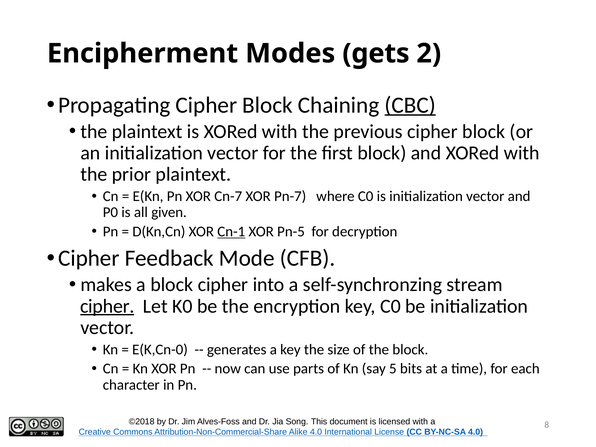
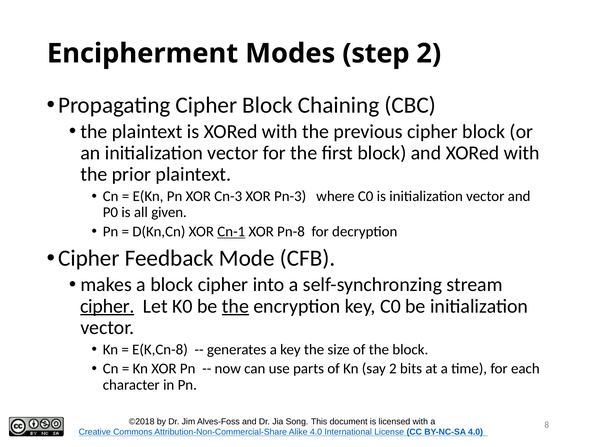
gets: gets -> step (376, 53)
CBC underline: present -> none (410, 105)
Cn-7: Cn-7 -> Cn-3 (228, 196)
Pn-7: Pn-7 -> Pn-3 (290, 196)
Pn-5: Pn-5 -> Pn-8 (291, 232)
the underline: none -> present (235, 306)
E(K,Cn-0: E(K,Cn-0 -> E(K,Cn-8 (160, 349)
say 5: 5 -> 2 (393, 369)
